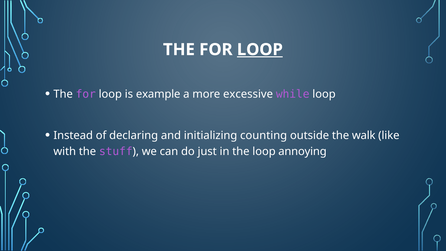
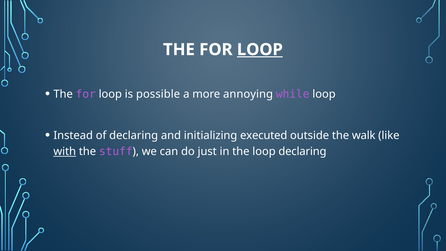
example: example -> possible (158, 94)
excessive: excessive -> annoying (248, 94)
counting: counting -> executed (264, 136)
with underline: none -> present (65, 152)
loop annoying: annoying -> declaring (302, 152)
